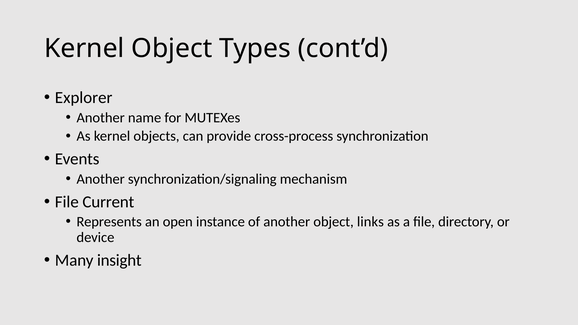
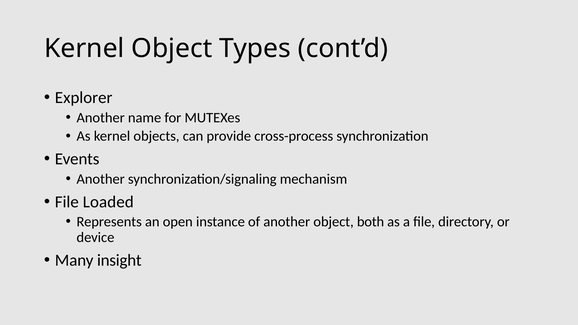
Current: Current -> Loaded (108, 202)
links: links -> both (371, 222)
